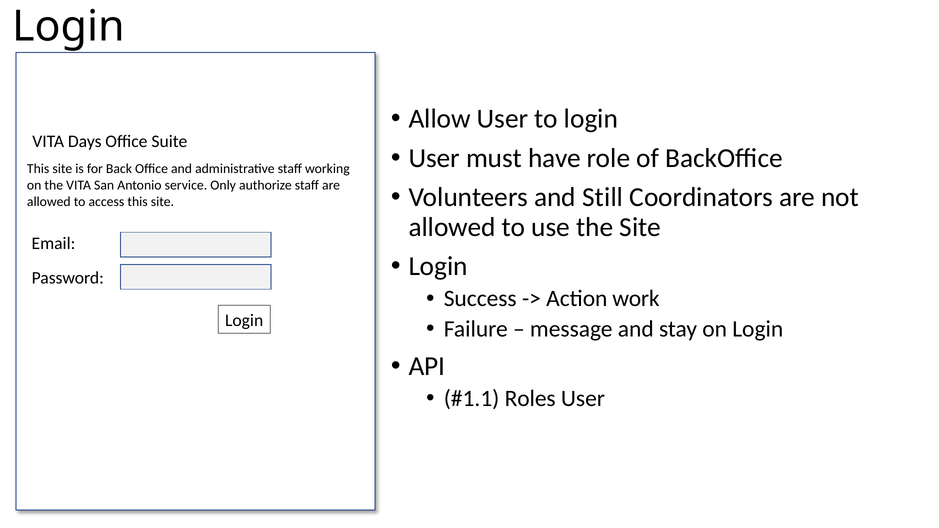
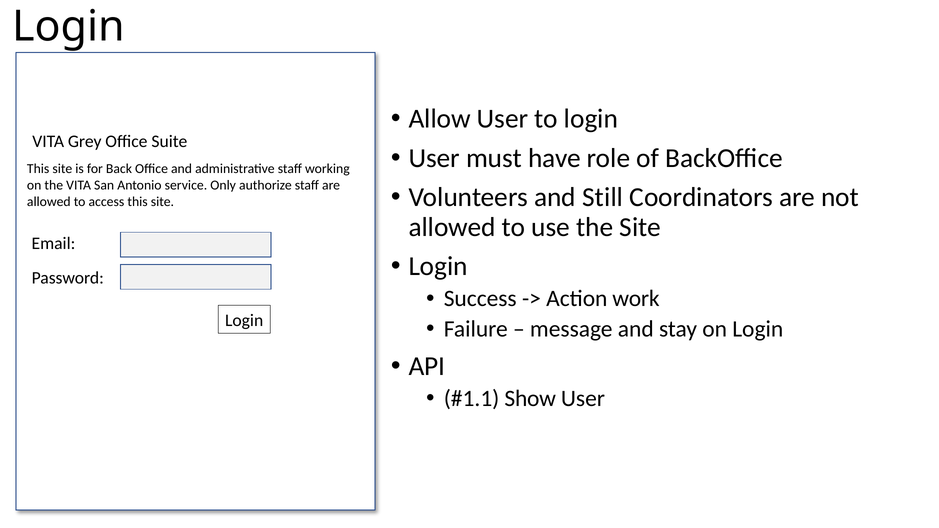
Days: Days -> Grey (85, 142)
Roles: Roles -> Show (530, 399)
